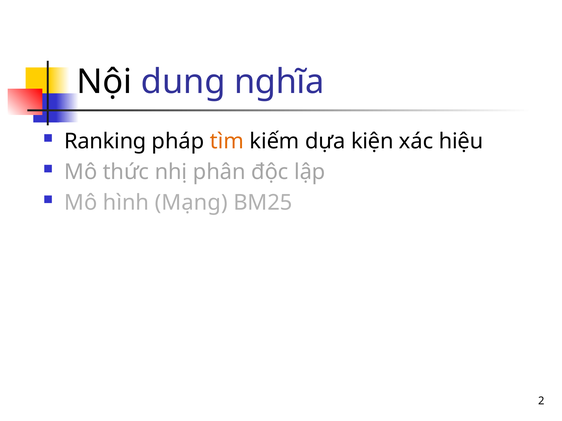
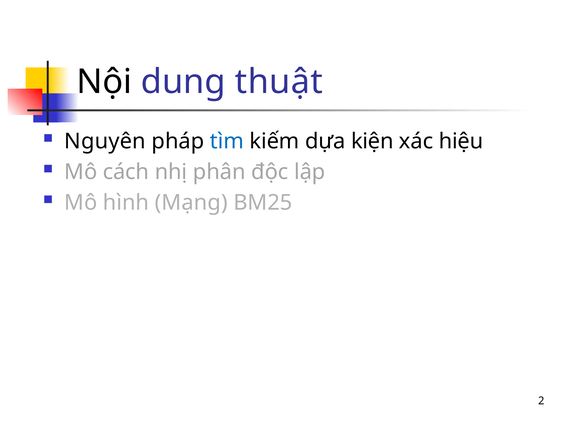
nghĩa: nghĩa -> thuật (279, 82)
Ranking: Ranking -> Nguyên (105, 141)
tìm colour: orange -> blue (227, 141)
thức: thức -> cách (126, 172)
